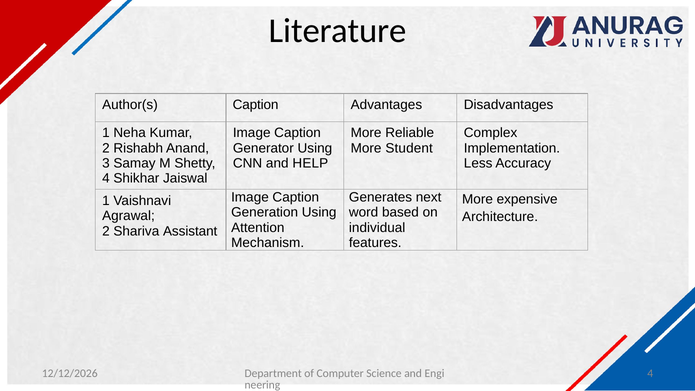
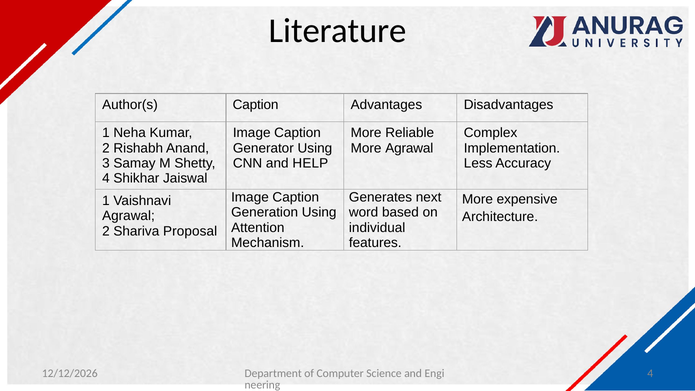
More Student: Student -> Agrawal (409, 148)
Assistant: Assistant -> Proposal (190, 231)
